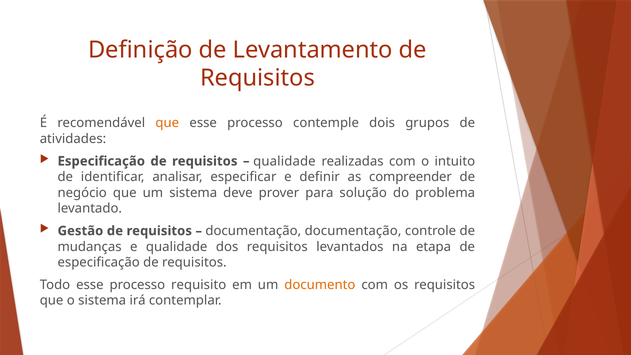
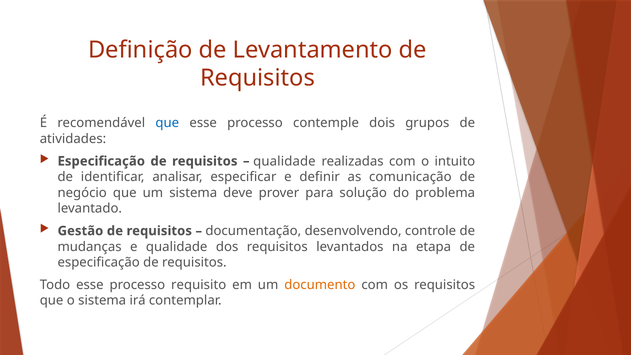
que colour: orange -> blue (167, 123)
compreender: compreender -> comunicação (410, 177)
documentação documentação: documentação -> desenvolvendo (353, 231)
